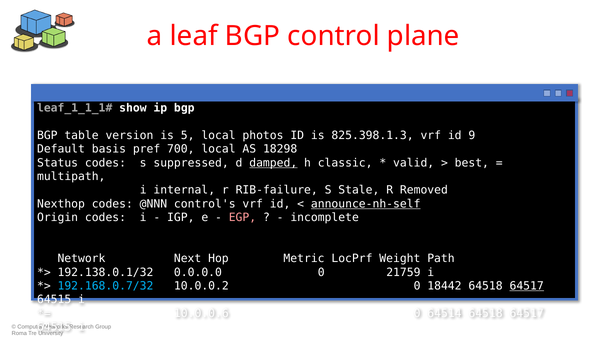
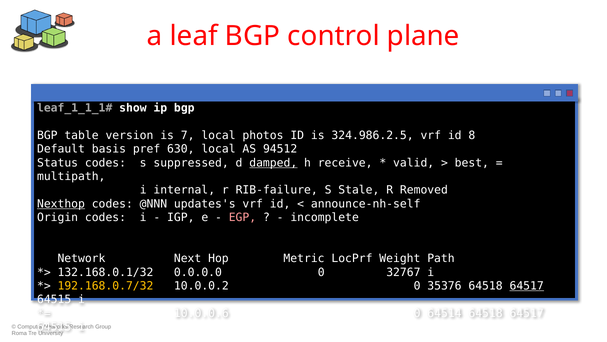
5: 5 -> 7 (188, 135)
825.398.1.3: 825.398.1.3 -> 324.986.2.5 (373, 135)
9: 9 -> 8 (472, 135)
700: 700 -> 630 (181, 149)
18298: 18298 -> 94512 (280, 149)
classic: classic -> receive (345, 163)
Nexthop underline: none -> present (61, 204)
control's: control's -> updates's (205, 204)
announce-nh-self underline: present -> none (366, 204)
192.138.0.1/32: 192.138.0.1/32 -> 132.168.0.1/32 (105, 272)
21759: 21759 -> 32767 (403, 272)
192.168.0.7/32 colour: light blue -> yellow (105, 285)
18442: 18442 -> 35376 (444, 285)
